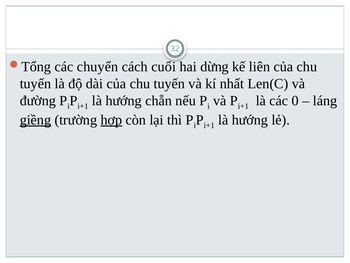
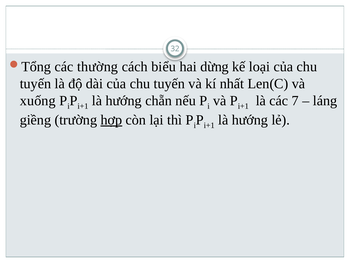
chuyển: chuyển -> thường (98, 67)
cuối: cuối -> biểu (164, 67)
liên: liên -> loại (260, 67)
đường: đường -> xuống (38, 100)
0: 0 -> 7 (295, 100)
giềng underline: present -> none (35, 120)
